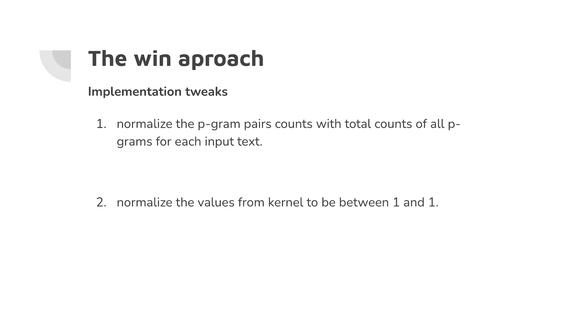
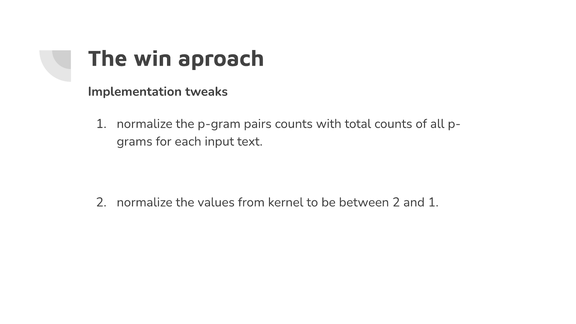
between 1: 1 -> 2 (396, 202)
